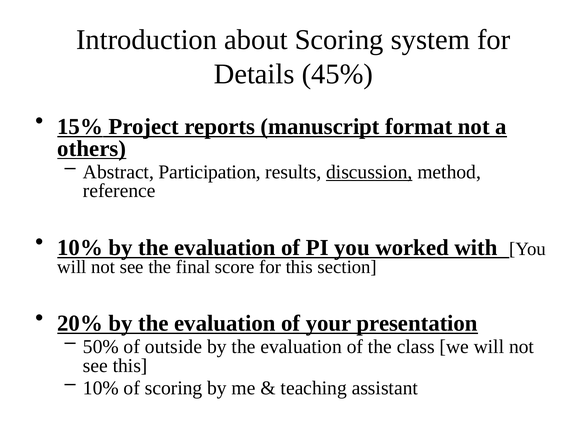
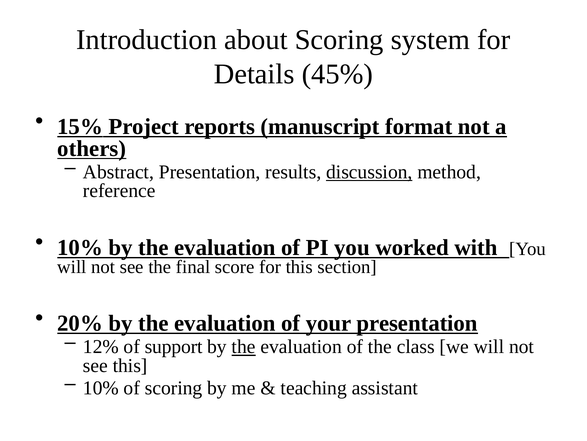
Abstract Participation: Participation -> Presentation (210, 172)
50%: 50% -> 12% (101, 346)
outside: outside -> support (174, 346)
the underline: none -> present (244, 346)
